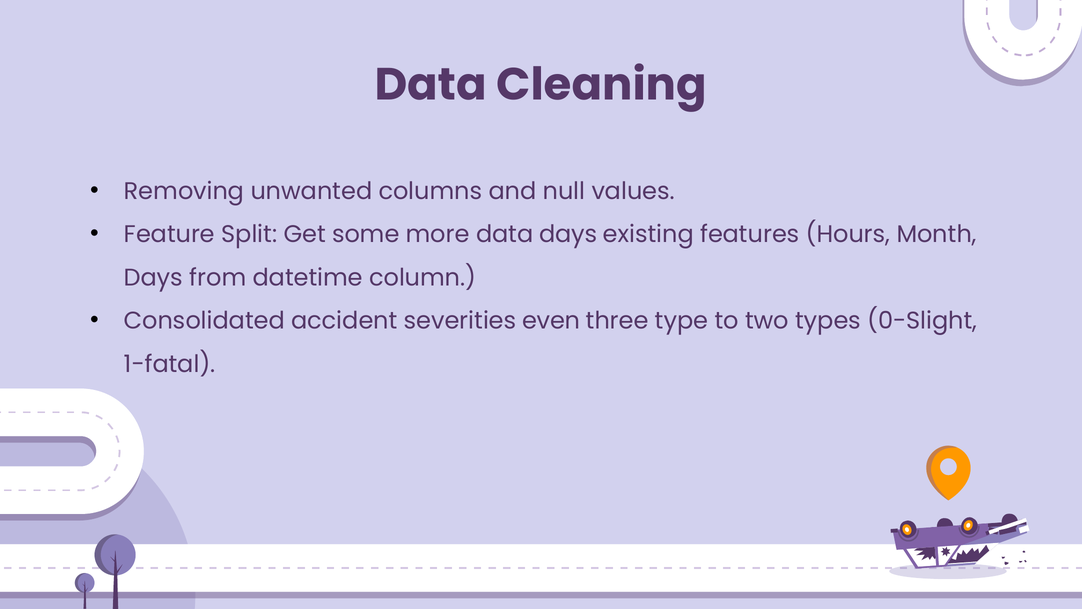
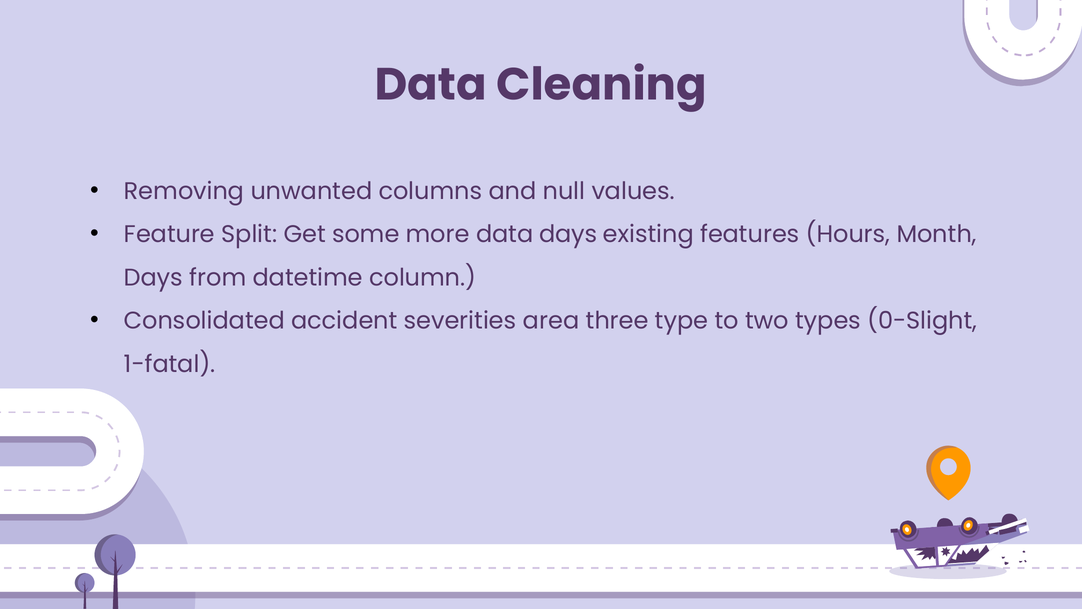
even: even -> area (551, 321)
